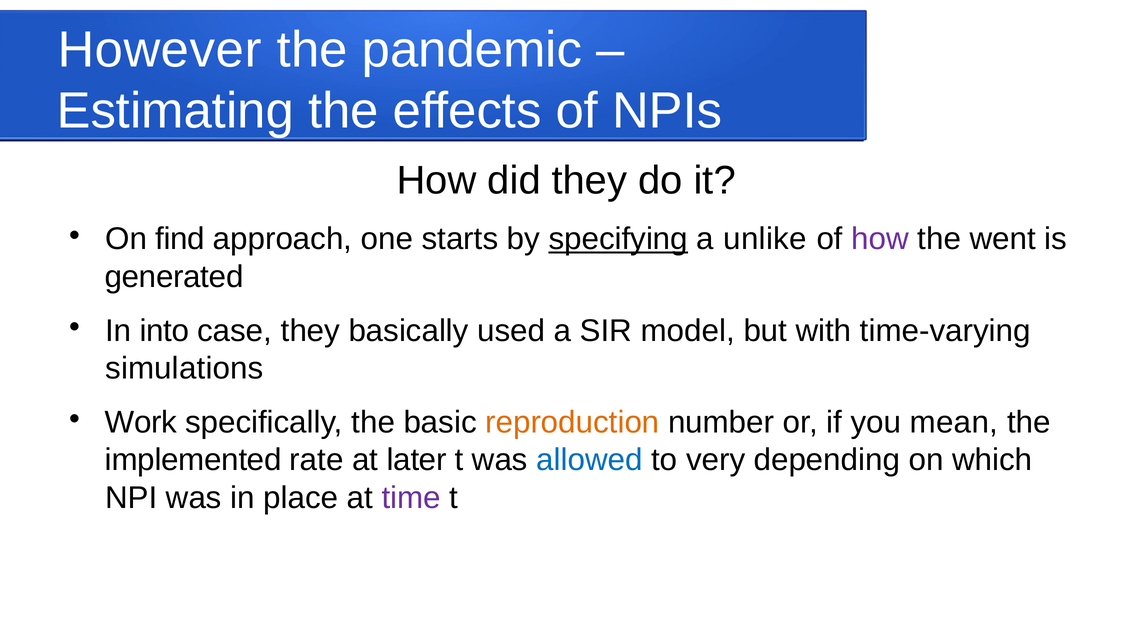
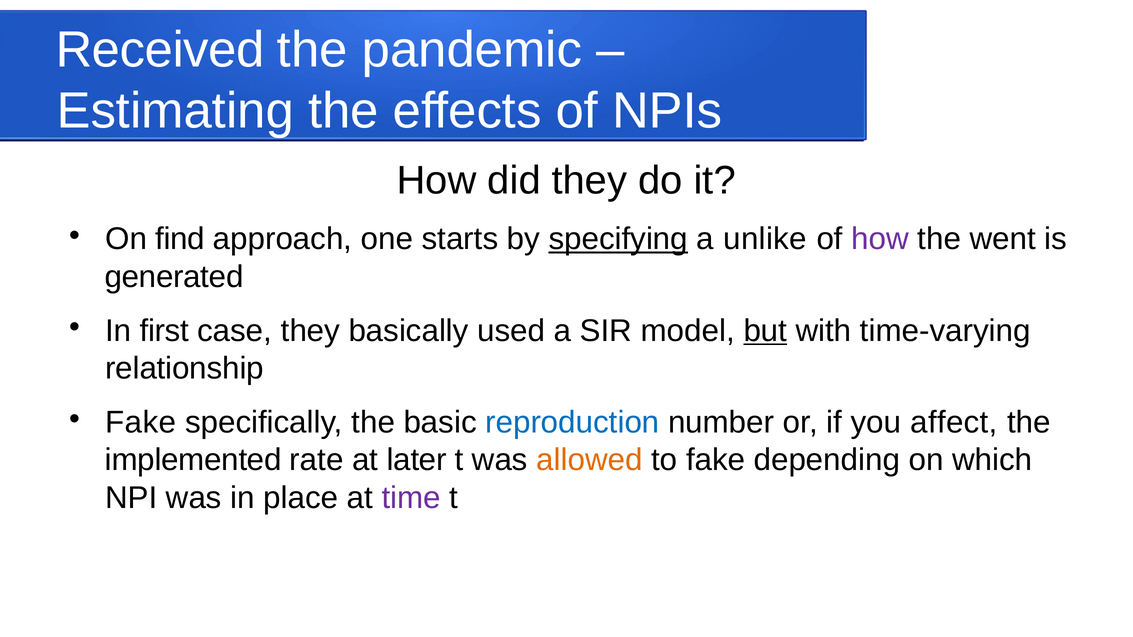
However: However -> Received (160, 50)
into: into -> first (164, 331)
but underline: none -> present (765, 331)
simulations: simulations -> relationship (184, 369)
Work: Work -> Fake (141, 423)
reproduction colour: orange -> blue (572, 423)
mean: mean -> affect (954, 423)
allowed colour: blue -> orange (590, 460)
to very: very -> fake (716, 460)
